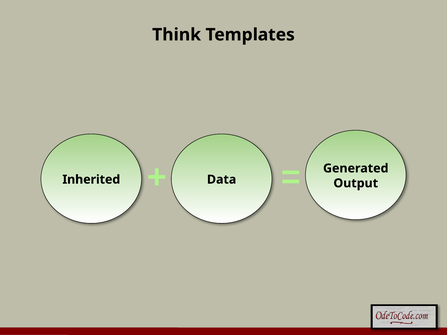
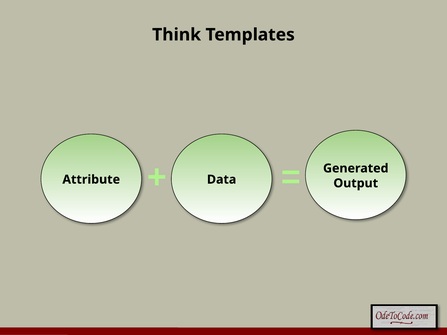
Inherited: Inherited -> Attribute (91, 180)
